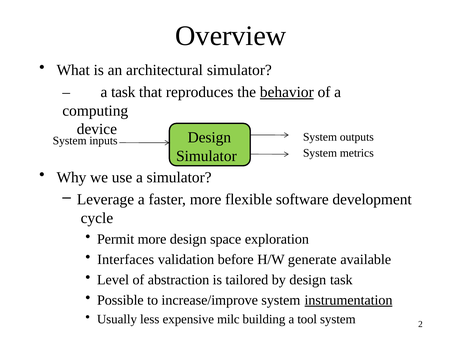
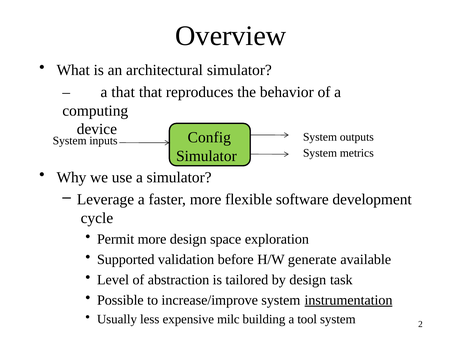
a task: task -> that (123, 92)
behavior underline: present -> none (287, 92)
Design: Design -> Config (209, 137)
Interfaces: Interfaces -> Supported (126, 259)
